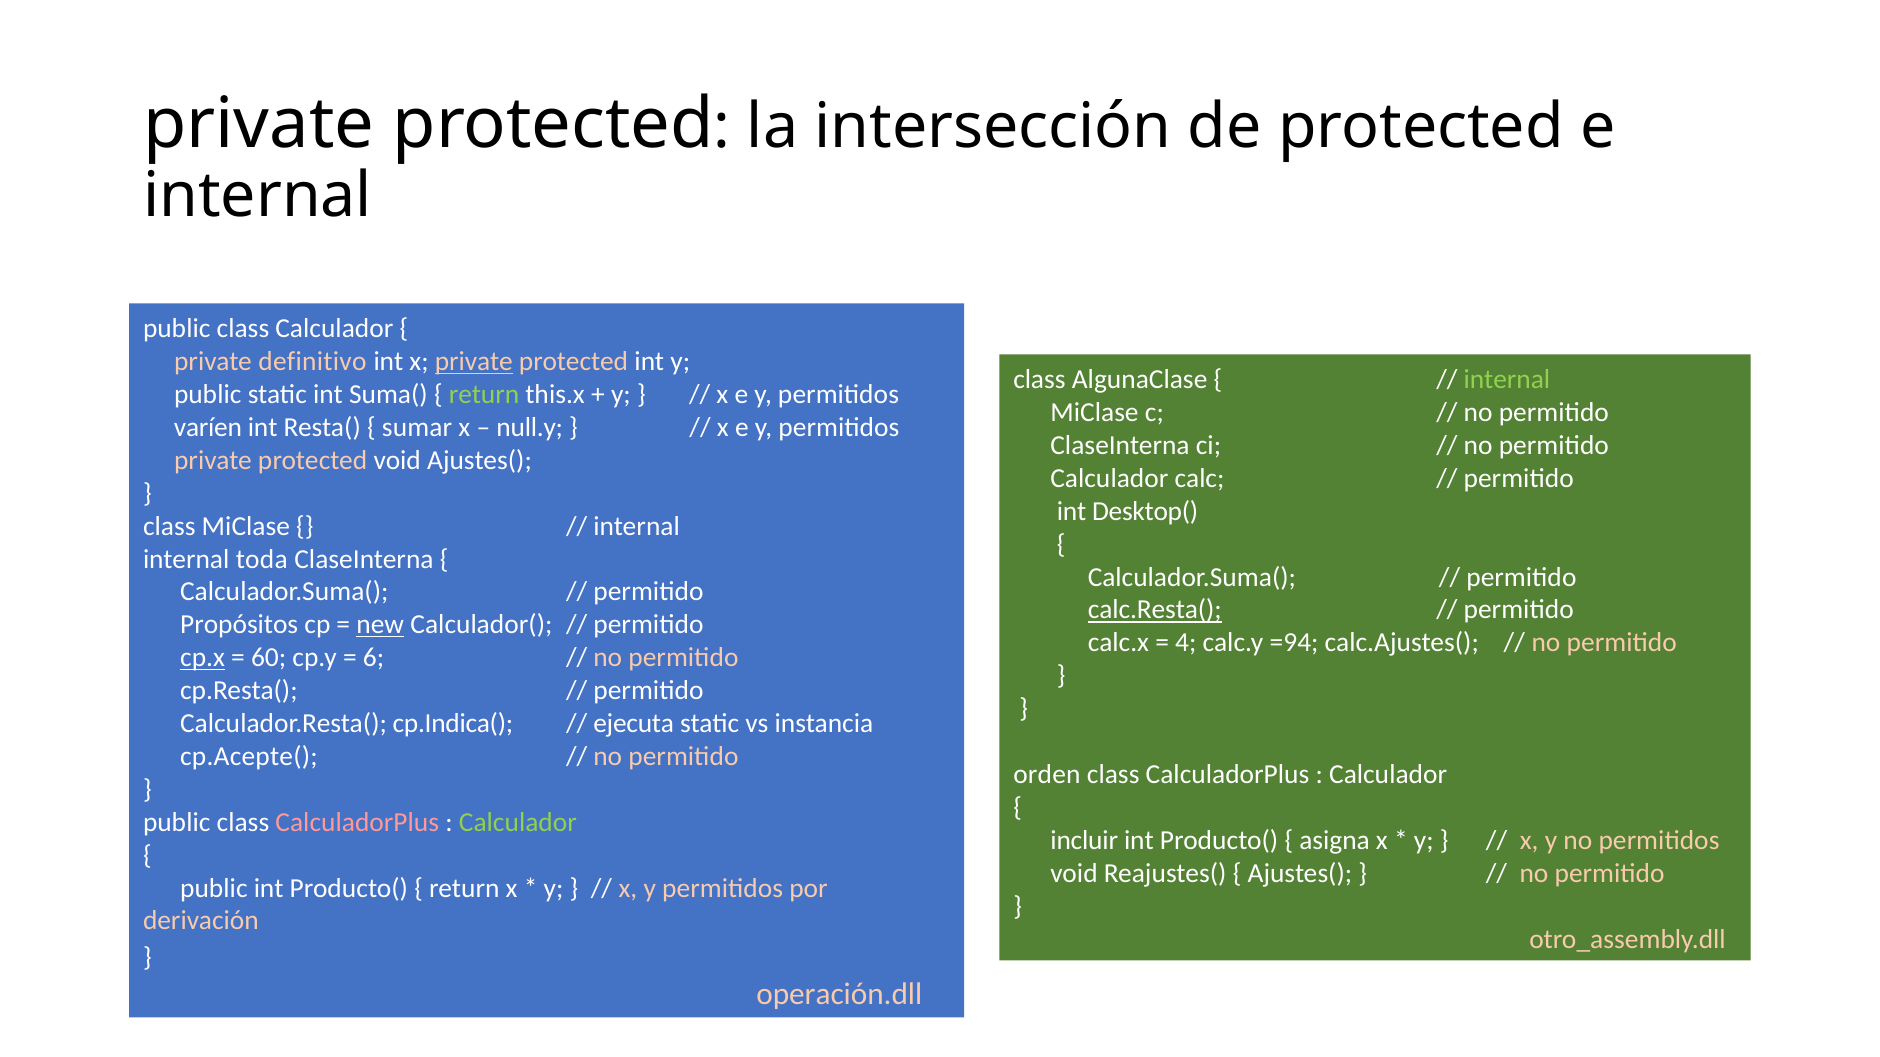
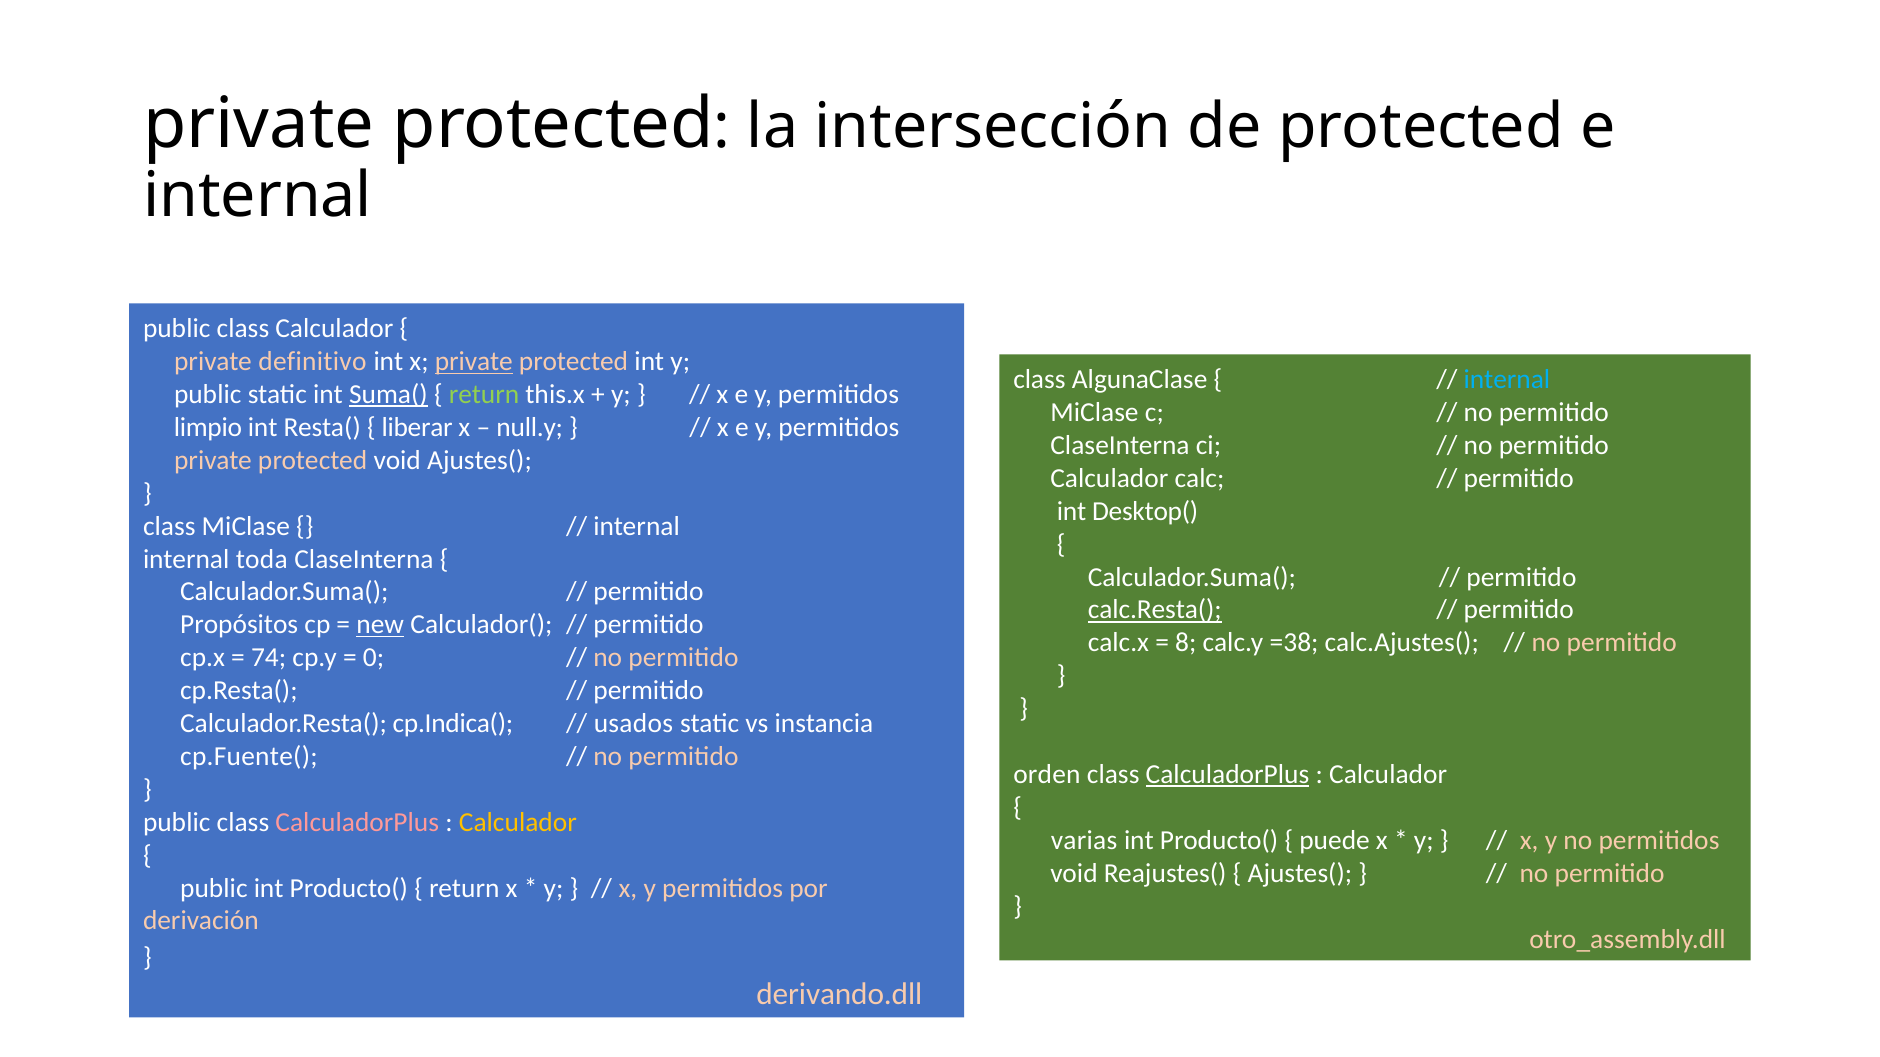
internal colour: light green -> light blue (1507, 380)
Suma( underline: none -> present (388, 395)
varíen: varíen -> limpio (208, 428)
sumar: sumar -> liberar (417, 428)
4: 4 -> 8 (1186, 643)
=94: =94 -> =38 (1294, 643)
cp.x underline: present -> none (203, 658)
60: 60 -> 74 (269, 658)
6: 6 -> 0 (374, 658)
ejecuta: ejecuta -> usados (633, 724)
cp.Acepte(: cp.Acepte( -> cp.Fuente( (249, 757)
CalculadorPlus underline: none -> present (1228, 775)
Calculador colour: light green -> yellow (518, 823)
incluir: incluir -> varias (1084, 841)
asigna: asigna -> puede (1335, 841)
operación.dll: operación.dll -> derivando.dll (839, 994)
